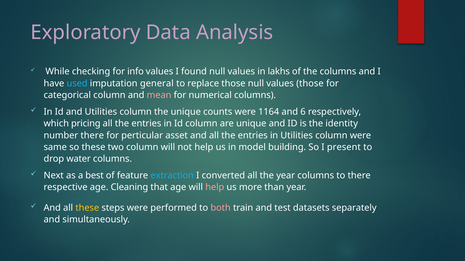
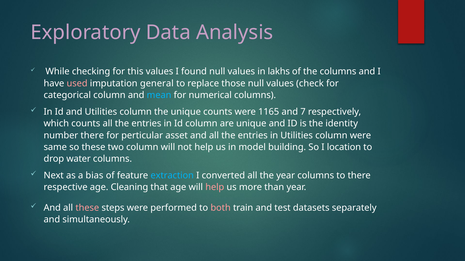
info: info -> this (135, 72)
used colour: light blue -> pink (77, 84)
values those: those -> check (310, 84)
mean colour: pink -> light blue (159, 95)
1164: 1164 -> 1165 (269, 112)
6: 6 -> 7 (303, 112)
which pricing: pricing -> counts (86, 124)
present: present -> location (344, 147)
best: best -> bias (94, 176)
these colour: yellow -> pink (87, 208)
